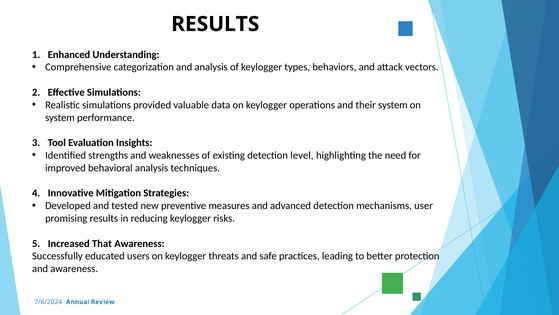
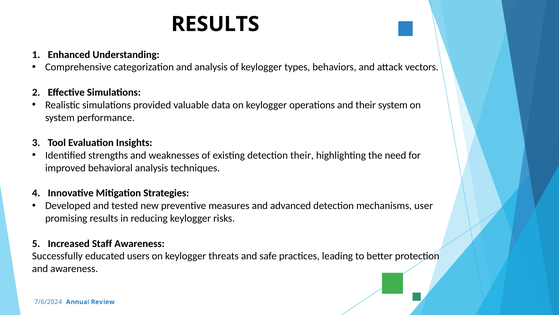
detection level: level -> their (302, 155)
That: That -> Staff (102, 243)
